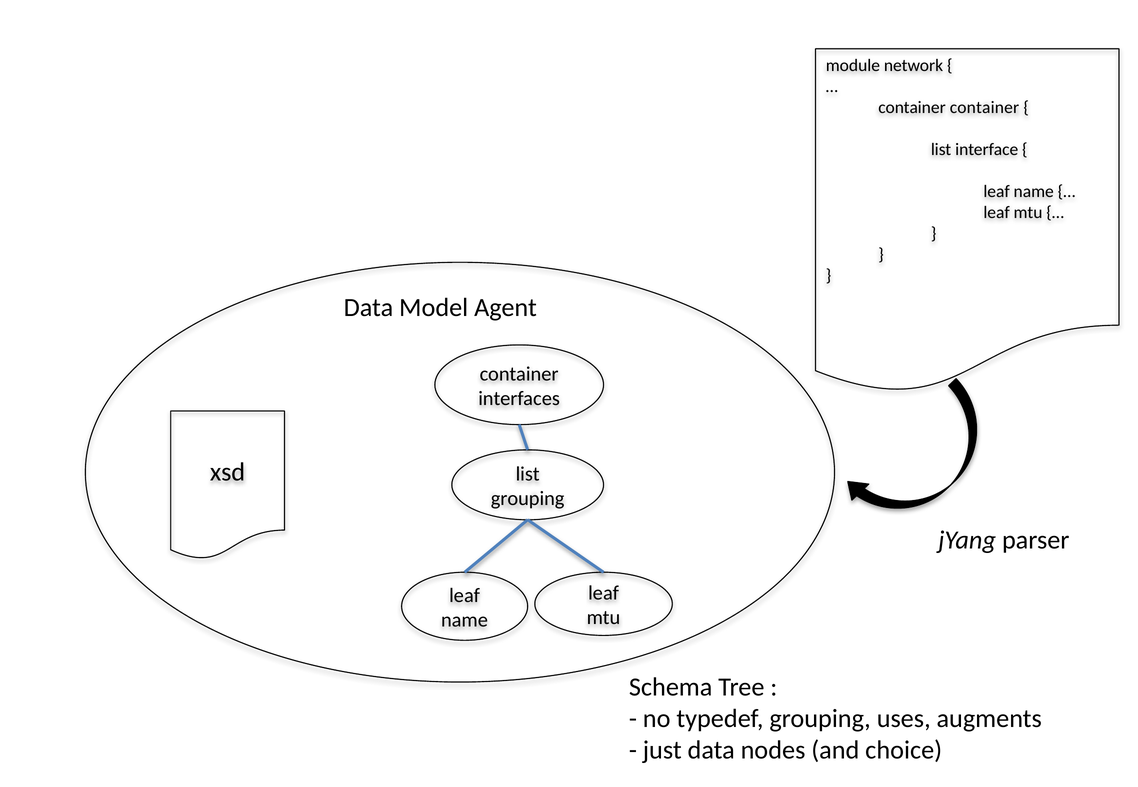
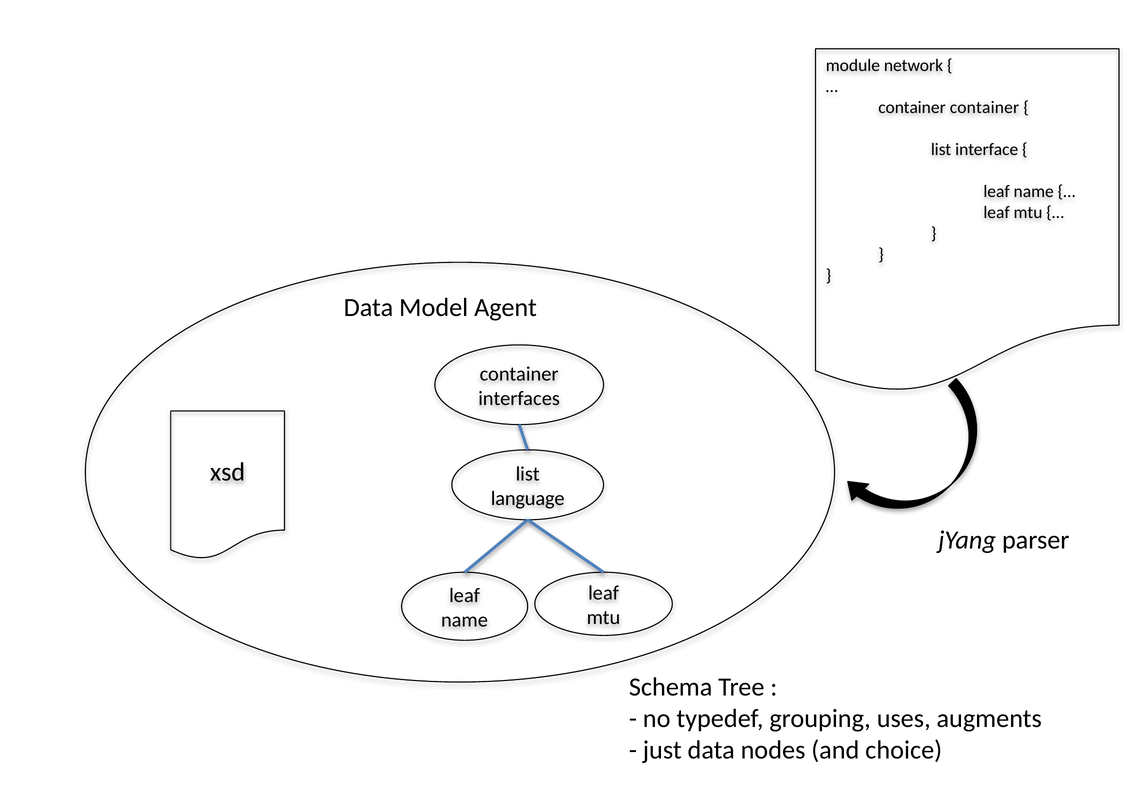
grouping: grouping -> language (528, 499)
